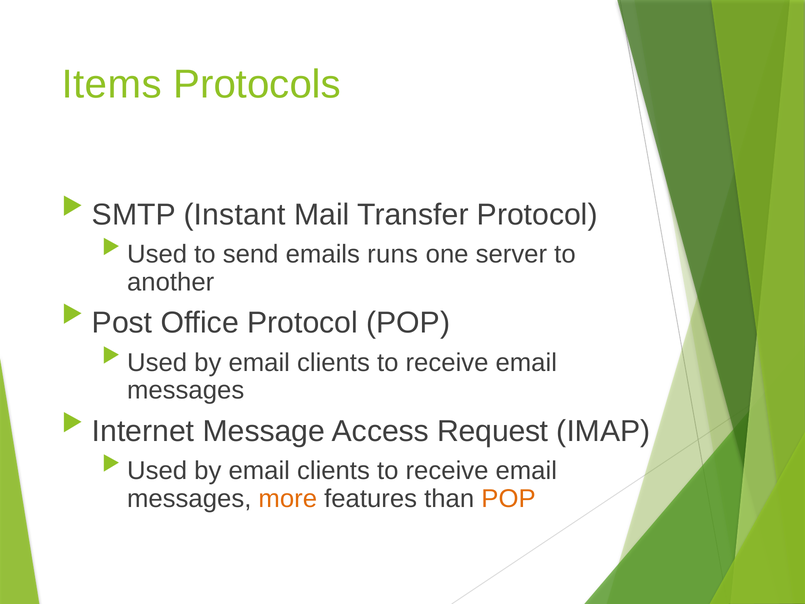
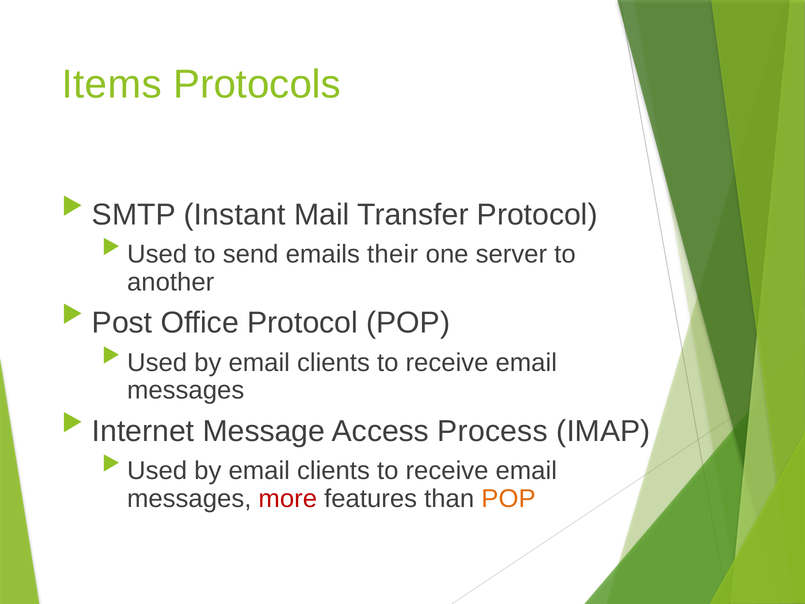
runs: runs -> their (393, 254)
Request: Request -> Process (493, 431)
more colour: orange -> red (288, 498)
